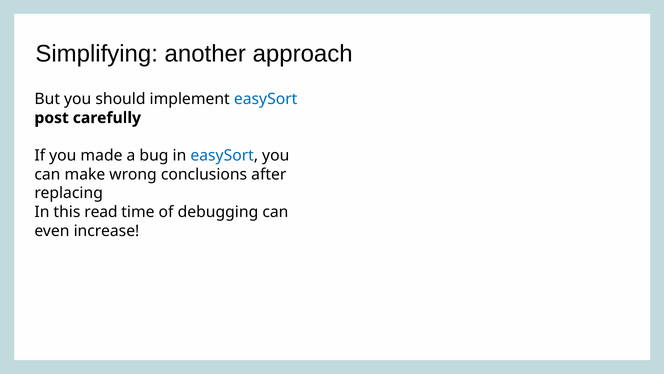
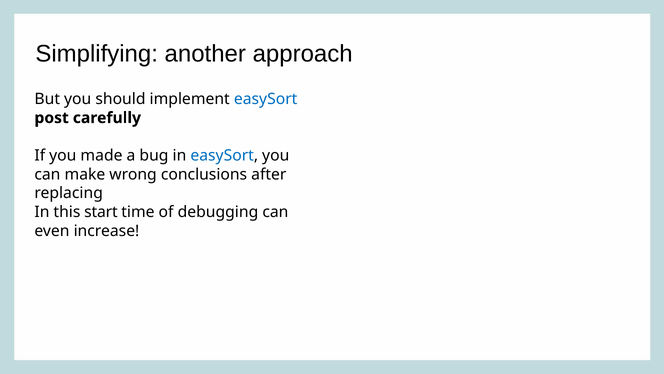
read: read -> start (101, 212)
